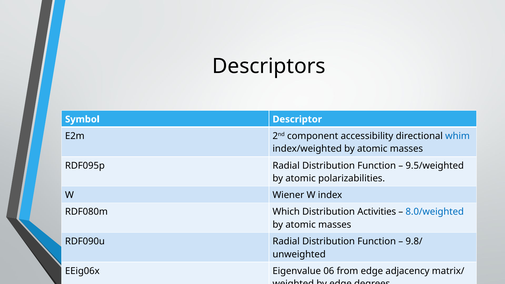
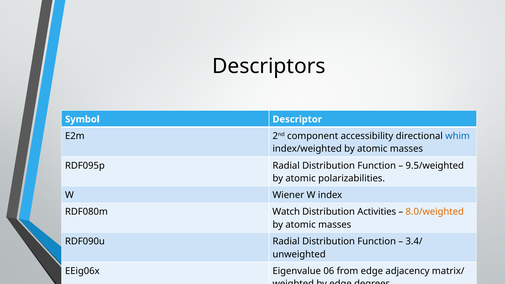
Which: Which -> Watch (286, 212)
8.0/weighted colour: blue -> orange (435, 212)
9.8/: 9.8/ -> 3.4/ (414, 241)
